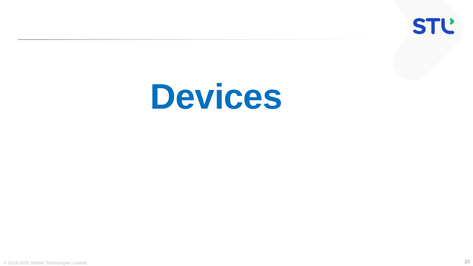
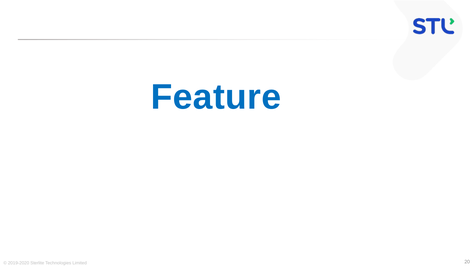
Devices: Devices -> Feature (216, 97)
